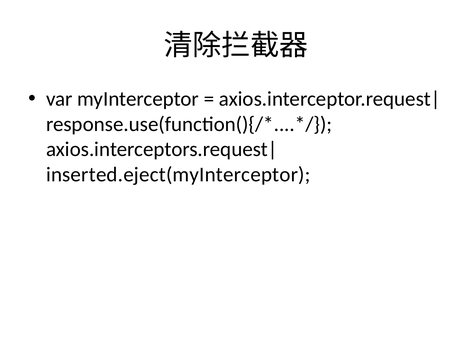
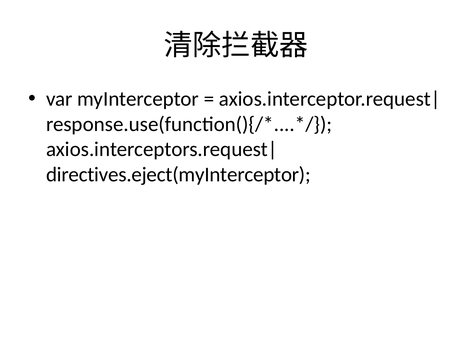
inserted.eject(myInterceptor: inserted.eject(myInterceptor -> directives.eject(myInterceptor (178, 175)
